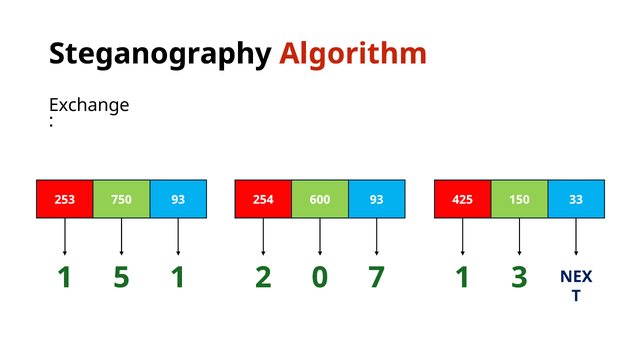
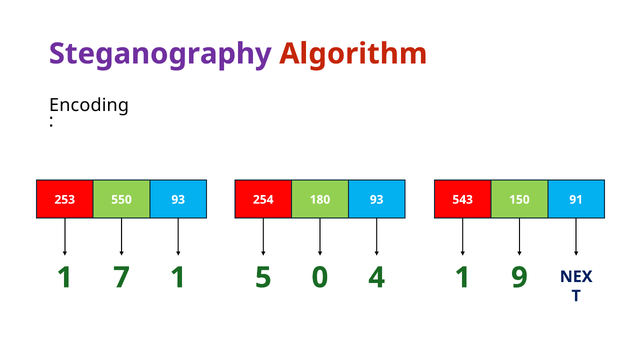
Steganography colour: black -> purple (160, 54)
Exchange: Exchange -> Encoding (89, 105)
750: 750 -> 550 (122, 200)
600: 600 -> 180 (320, 200)
425: 425 -> 543 (463, 200)
33: 33 -> 91 (576, 200)
5: 5 -> 7 (122, 278)
2: 2 -> 5 (263, 278)
7: 7 -> 4 (377, 278)
3: 3 -> 9 (519, 278)
